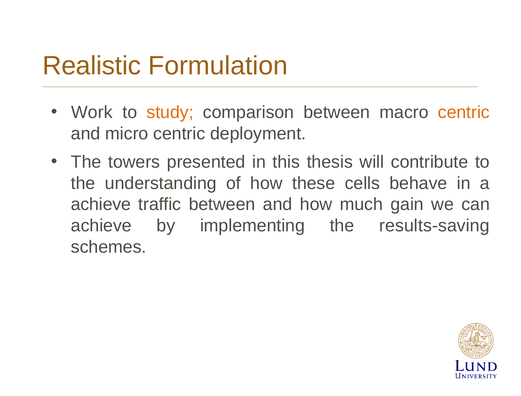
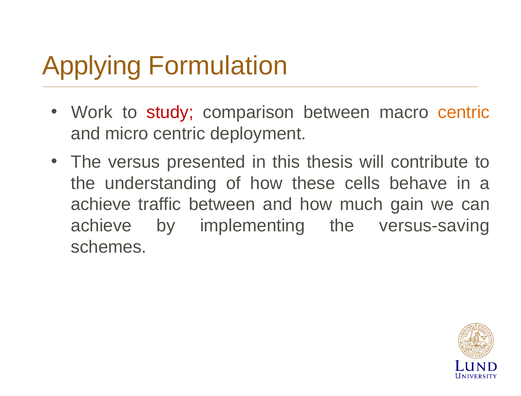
Realistic: Realistic -> Applying (92, 66)
study colour: orange -> red (170, 112)
towers: towers -> versus (134, 162)
results-saving: results-saving -> versus-saving (434, 226)
